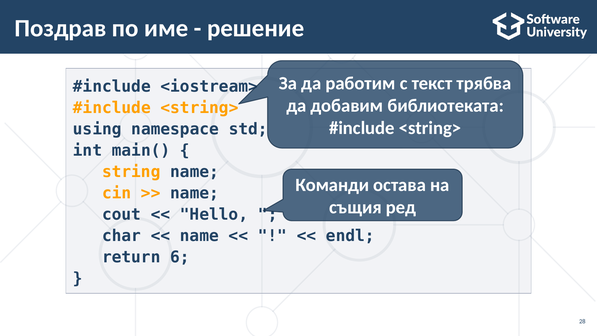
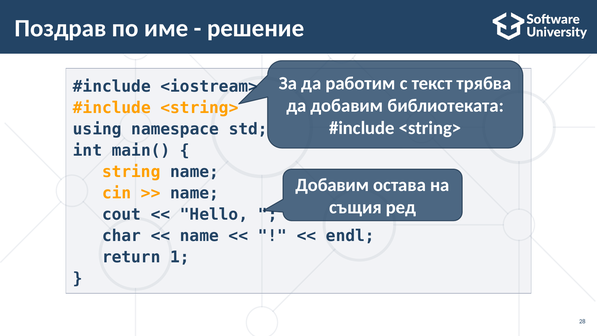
Команди: Команди -> Добавим (332, 185)
6: 6 -> 1 (180, 257)
